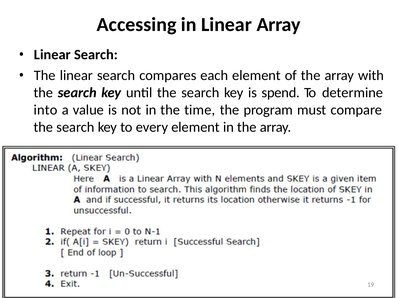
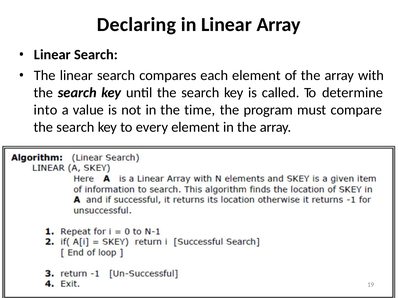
Accessing: Accessing -> Declaring (136, 25)
spend: spend -> called (281, 93)
